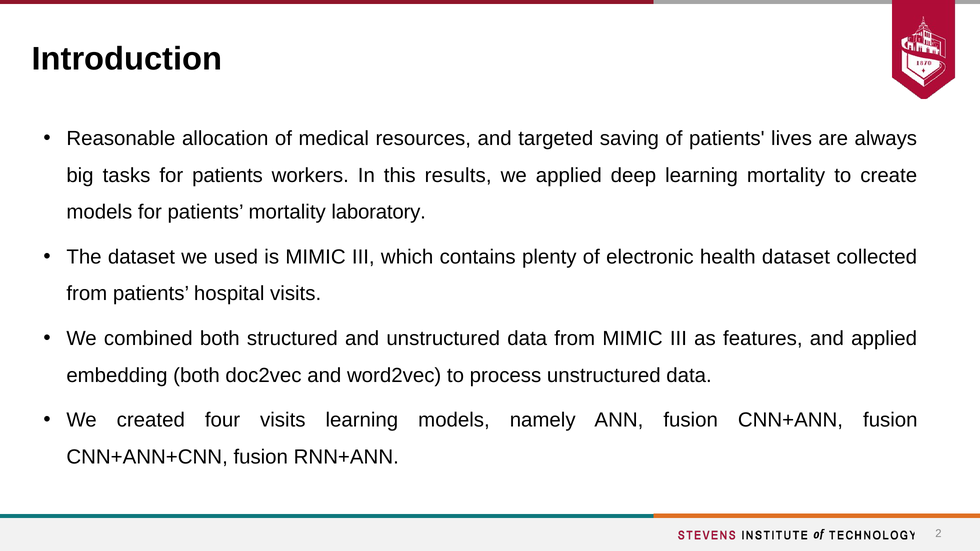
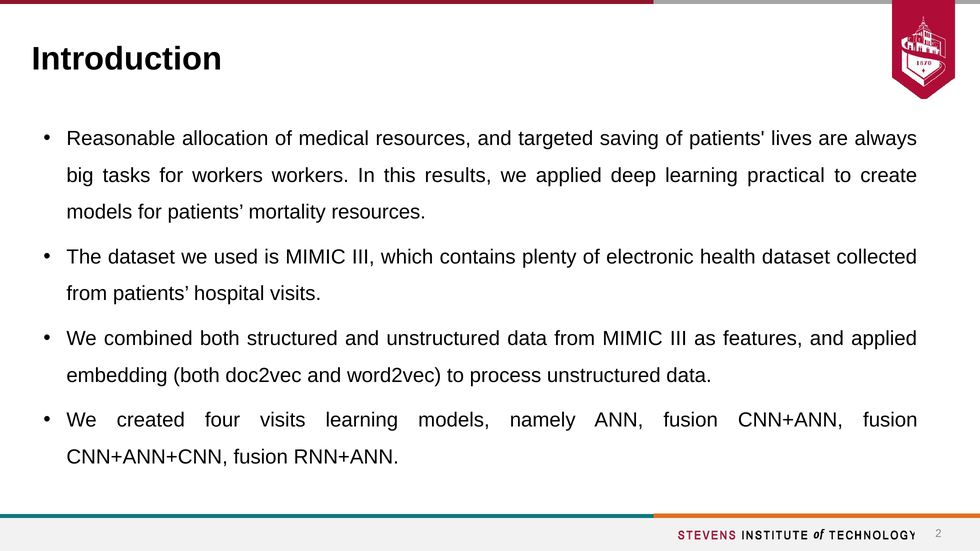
tasks for patients: patients -> workers (228, 175)
learning mortality: mortality -> practical (786, 175)
mortality laboratory: laboratory -> resources (379, 212)
